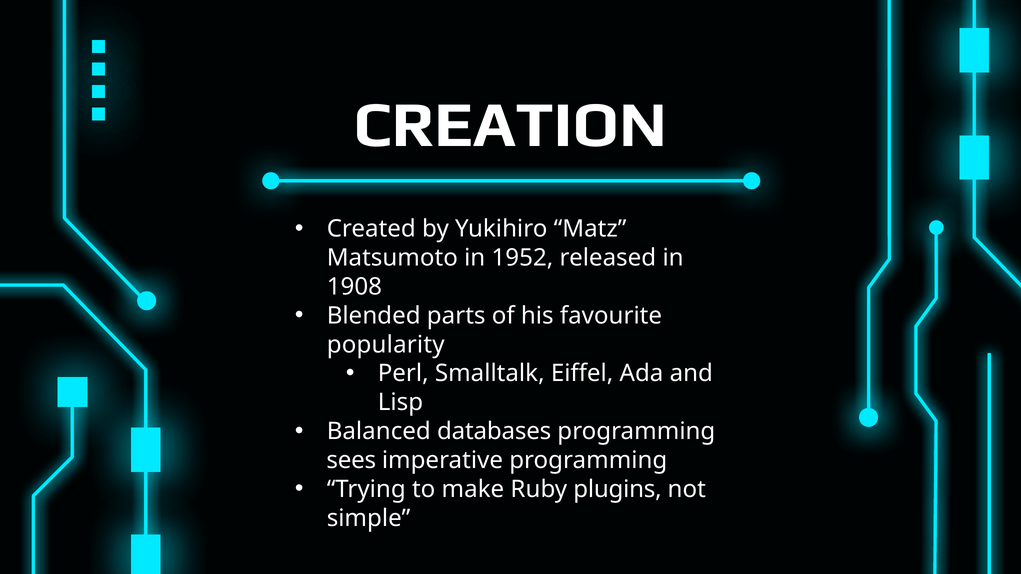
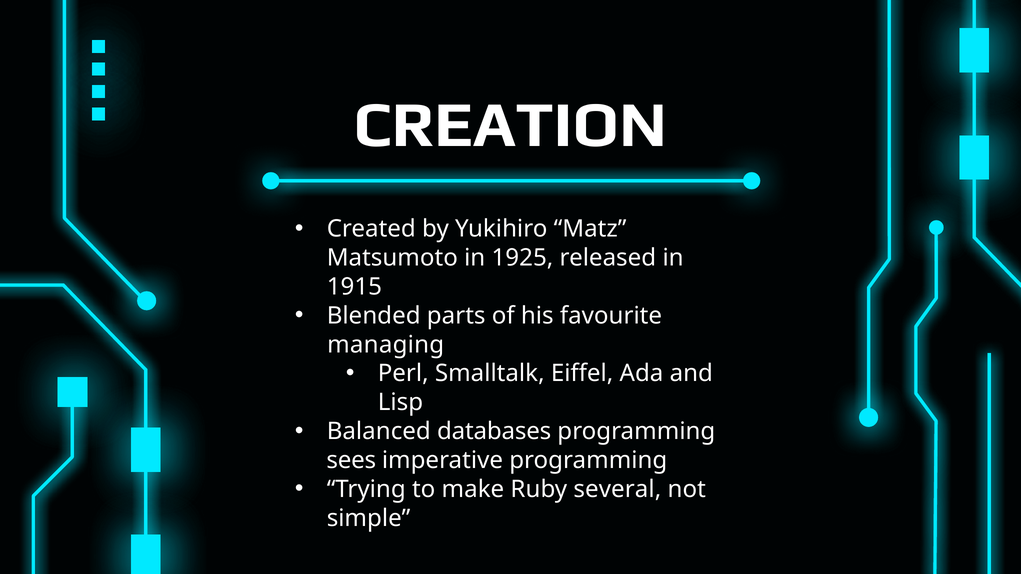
1952: 1952 -> 1925 (522, 258)
1908: 1908 -> 1915 (354, 287)
popularity: popularity -> managing (386, 345)
plugins: plugins -> several (617, 489)
